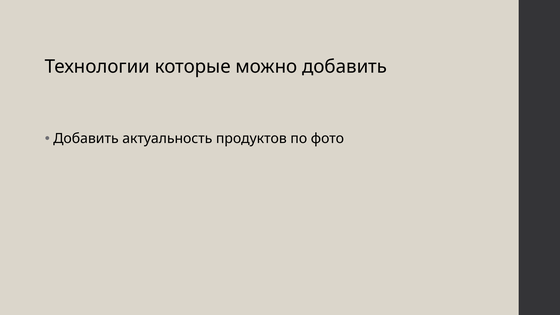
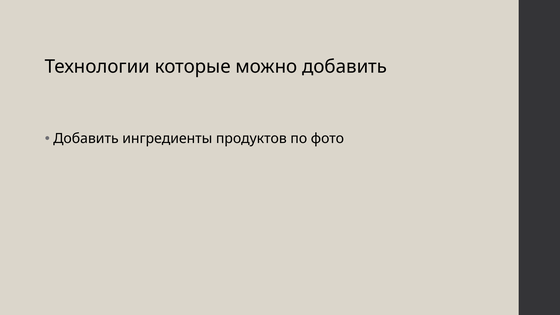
актуальность: актуальность -> ингредиенты (167, 138)
